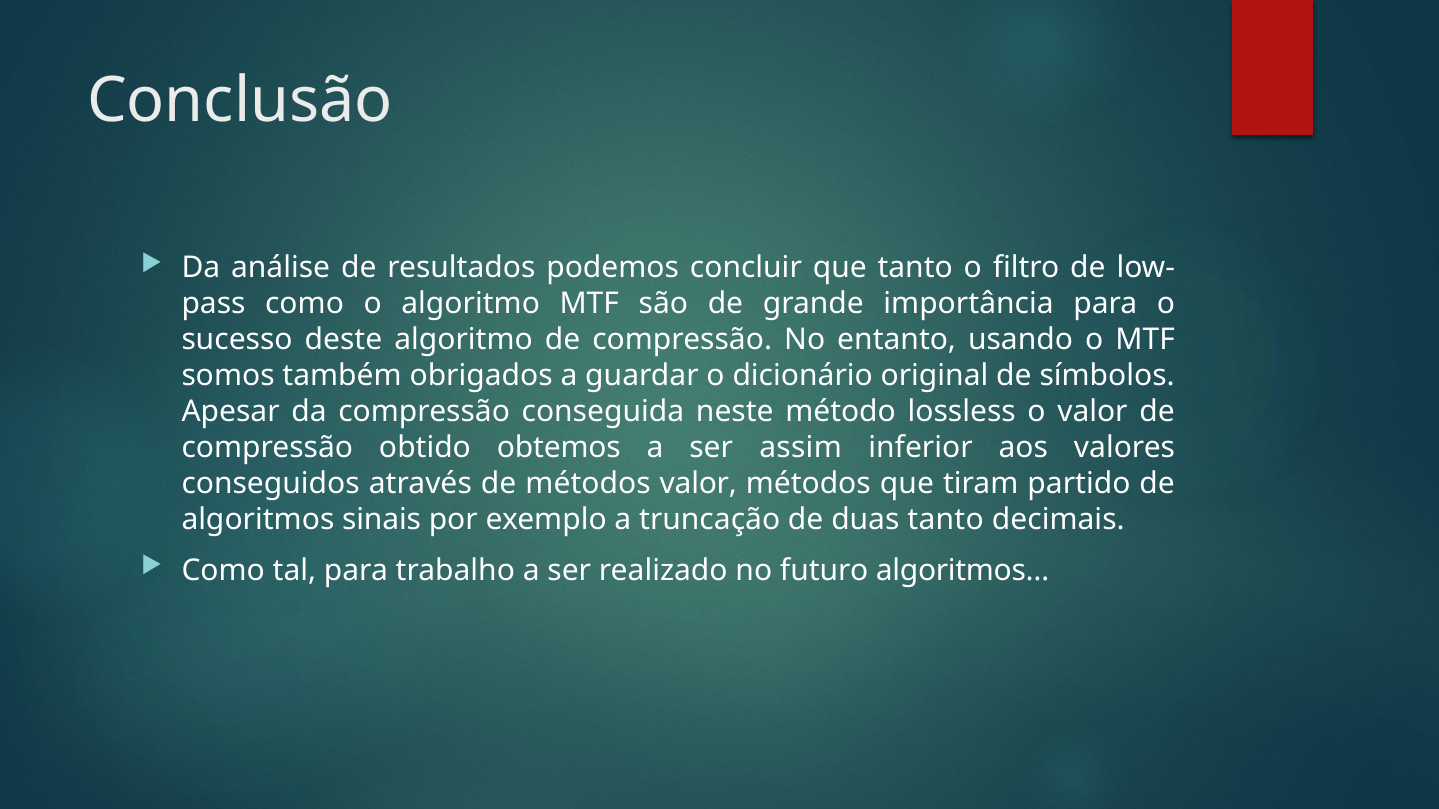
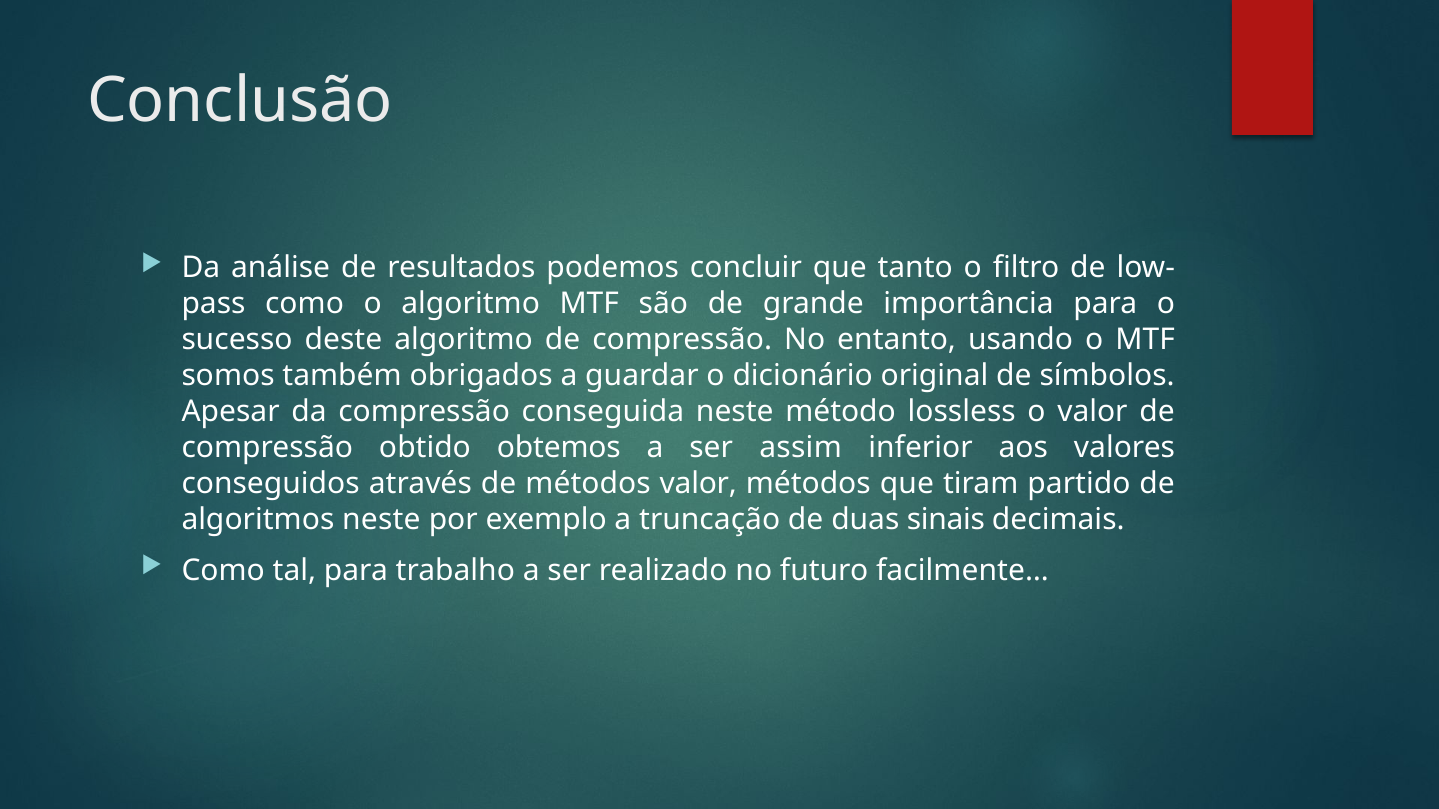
algoritmos sinais: sinais -> neste (381, 520)
duas tanto: tanto -> sinais (946, 520)
algoritmos…: algoritmos… -> facilmente… (962, 571)
